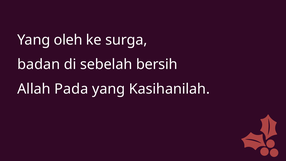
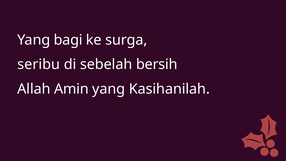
oleh: oleh -> bagi (68, 40)
badan: badan -> seribu (39, 64)
Pada: Pada -> Amin (71, 89)
